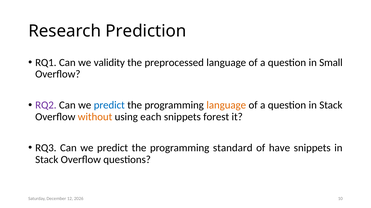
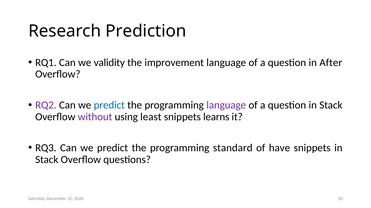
preprocessed: preprocessed -> improvement (174, 63)
Small: Small -> After (331, 63)
language colour: orange -> purple (226, 106)
without colour: orange -> purple (95, 117)
each: each -> least (151, 117)
forest: forest -> learns (216, 117)
